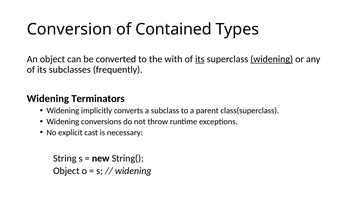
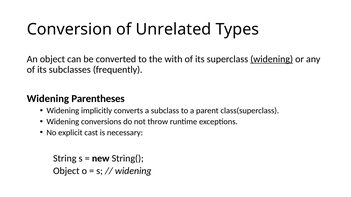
Contained: Contained -> Unrelated (173, 29)
its underline: present -> none (200, 59)
Terminators: Terminators -> Parentheses (98, 99)
